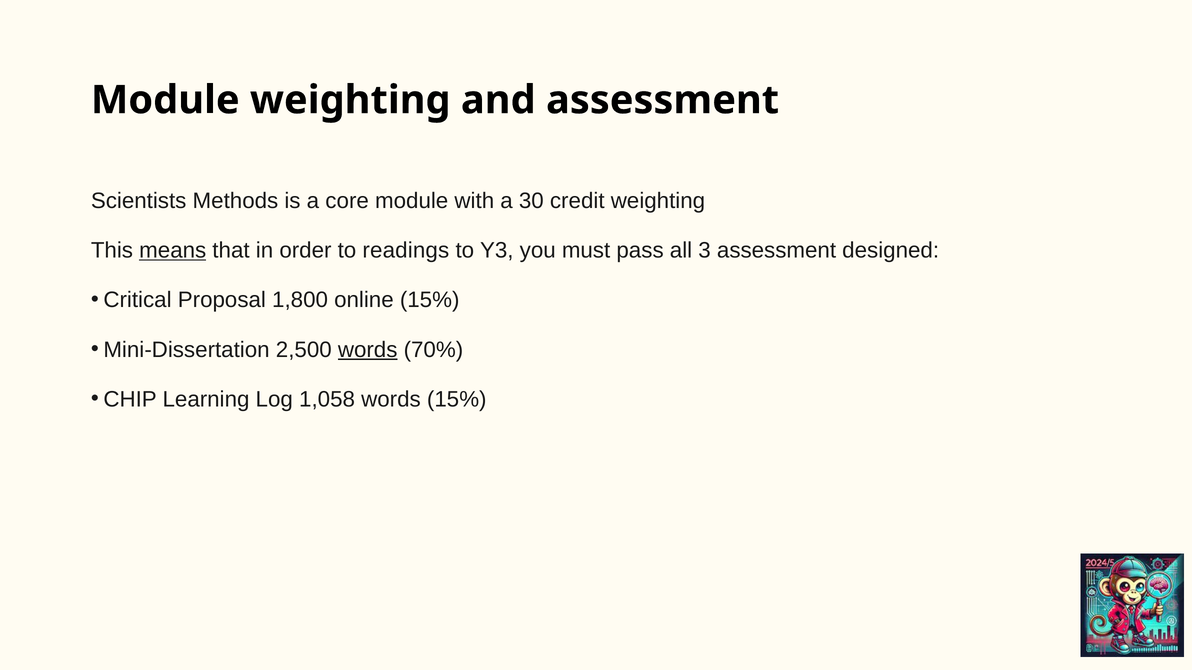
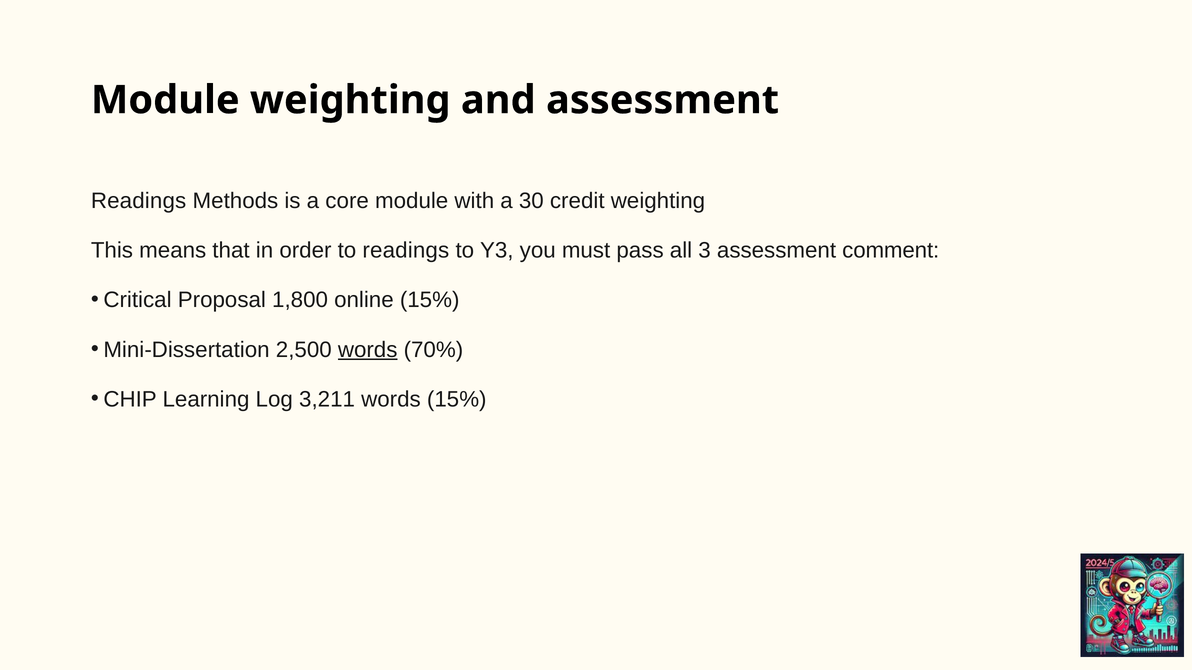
Scientists: Scientists -> Readings (139, 201)
means underline: present -> none (173, 251)
designed: designed -> comment (891, 251)
1,058: 1,058 -> 3,211 (327, 400)
